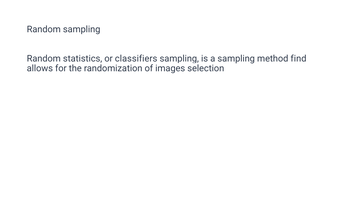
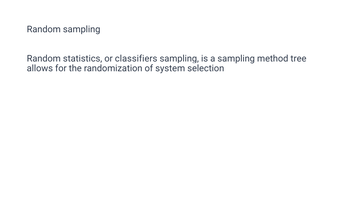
find: find -> tree (299, 59)
images: images -> system (170, 69)
